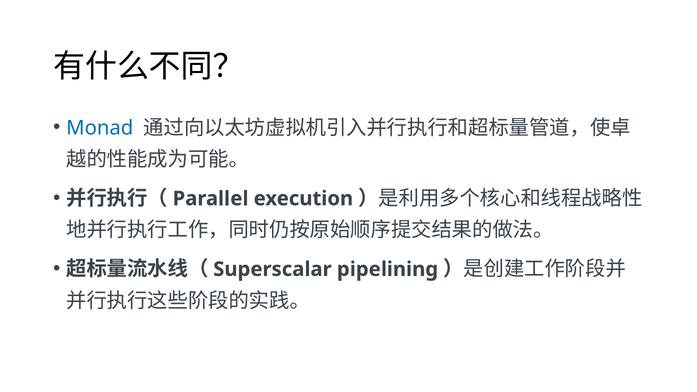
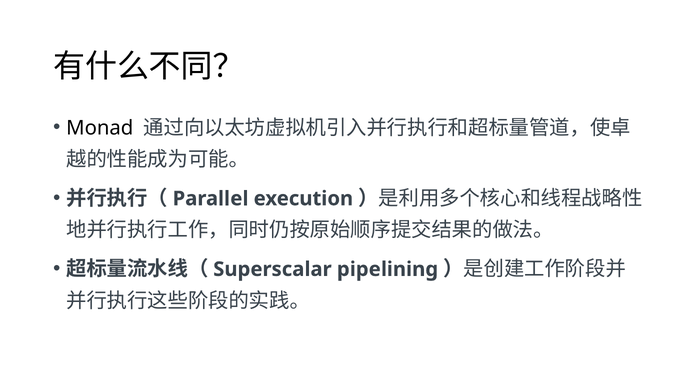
Monad colour: blue -> black (100, 128)
